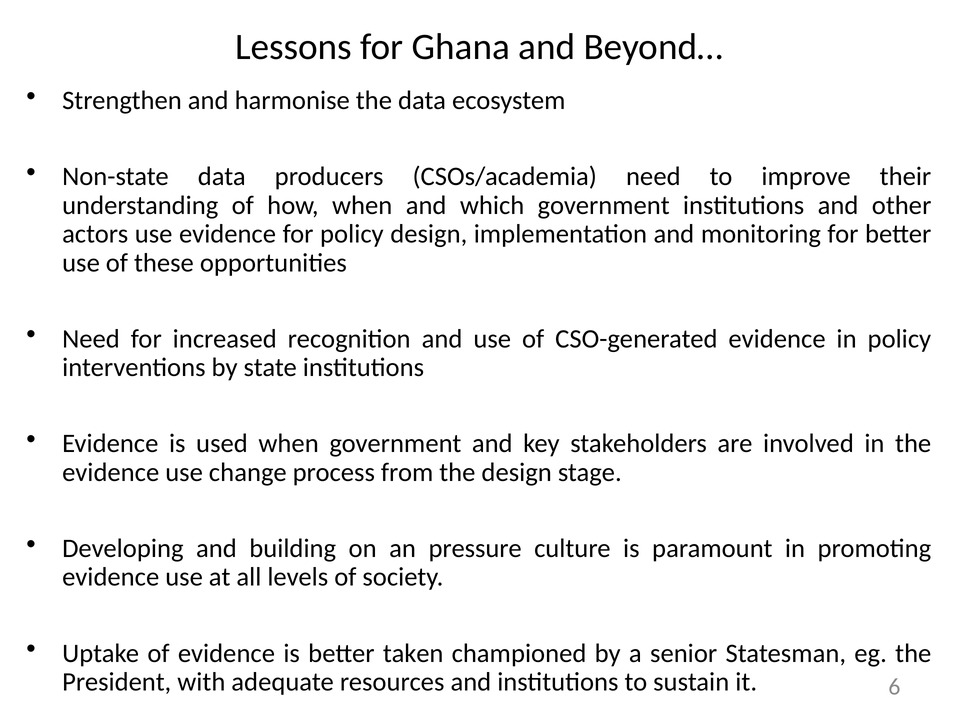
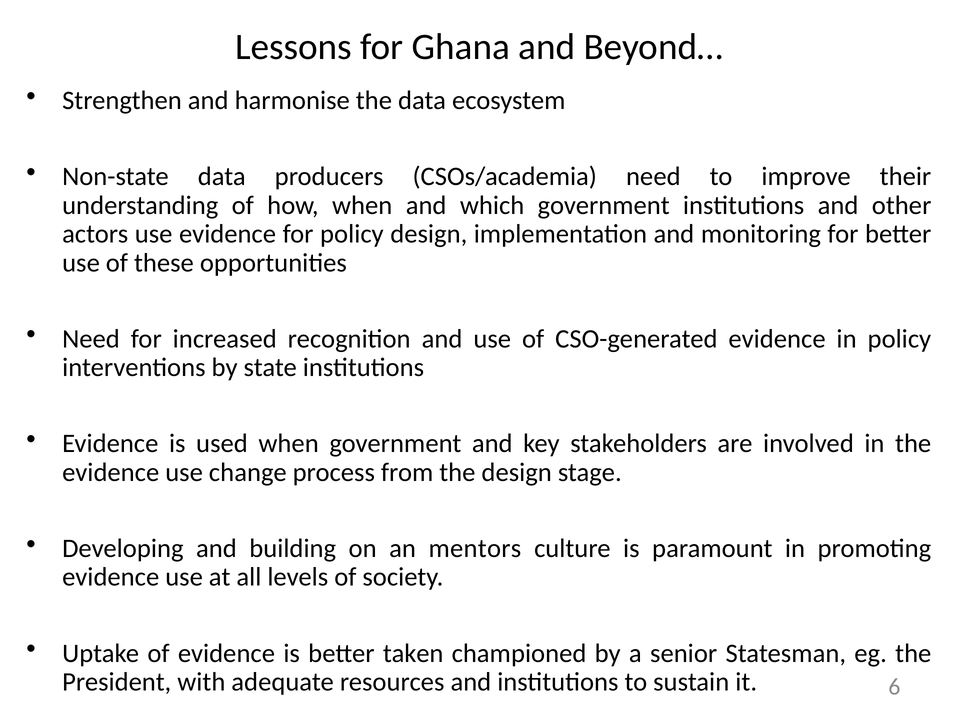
pressure: pressure -> mentors (475, 548)
